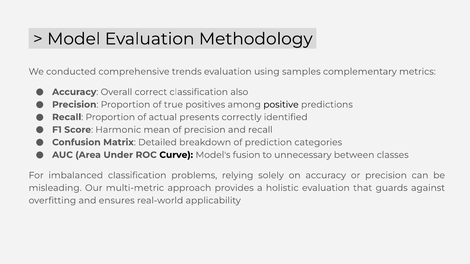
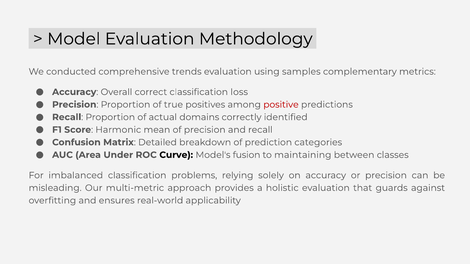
also: also -> loss (239, 92)
positive colour: black -> red (281, 105)
presents: presents -> domains (199, 117)
unnecessary: unnecessary -> maintaining (303, 155)
